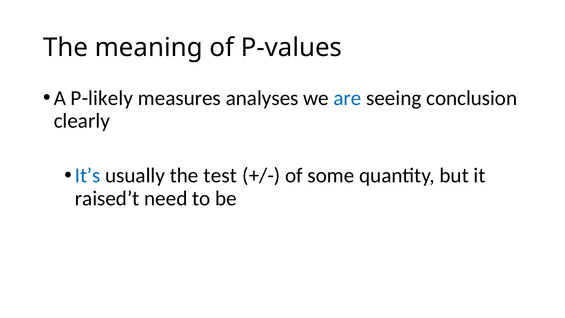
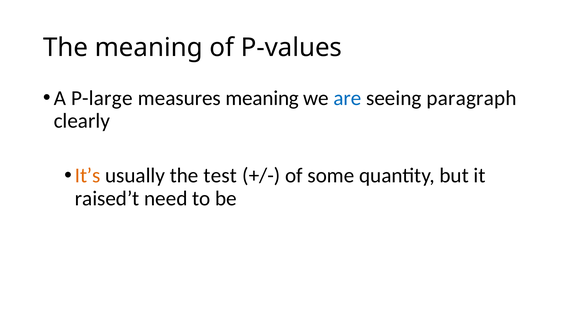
P-likely: P-likely -> P-large (102, 98)
measures analyses: analyses -> meaning (262, 98)
conclusion: conclusion -> paragraph (472, 98)
It’s colour: blue -> orange (88, 176)
